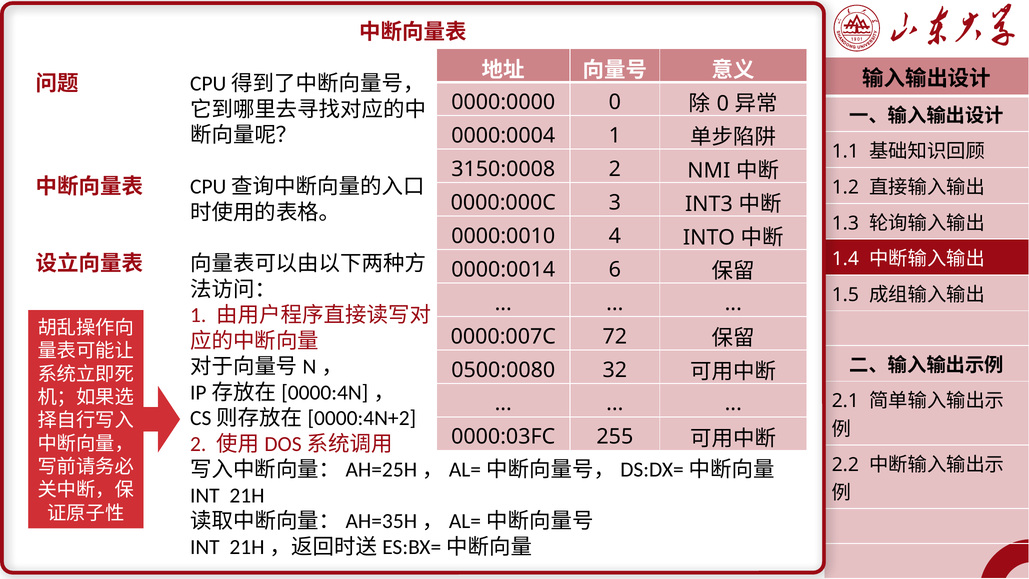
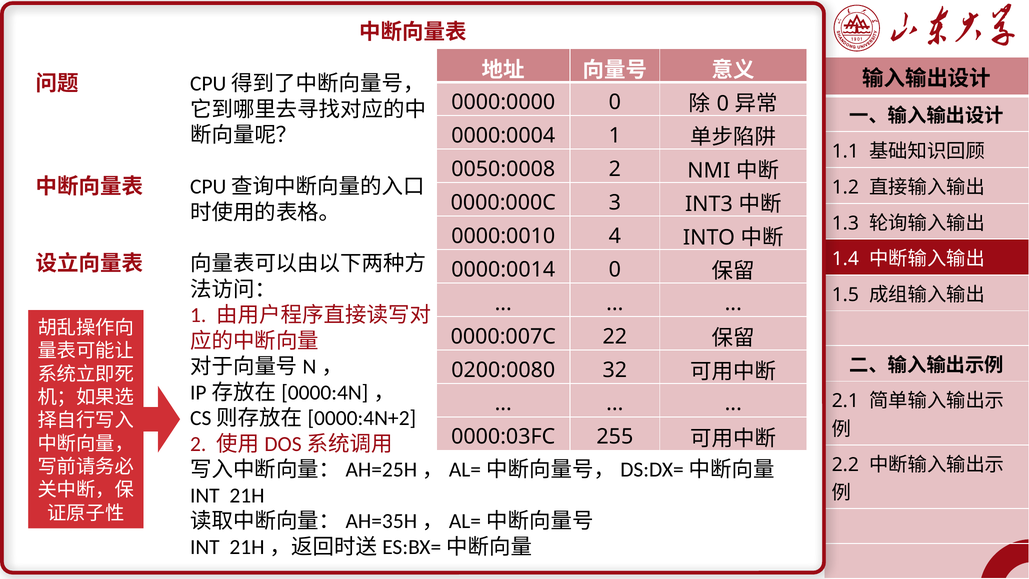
3150:0008: 3150:0008 -> 0050:0008 (503, 169)
0000:0014 6: 6 -> 0 (615, 269)
72: 72 -> 22 (615, 336)
0500:0080: 0500:0080 -> 0200:0080 (503, 370)
